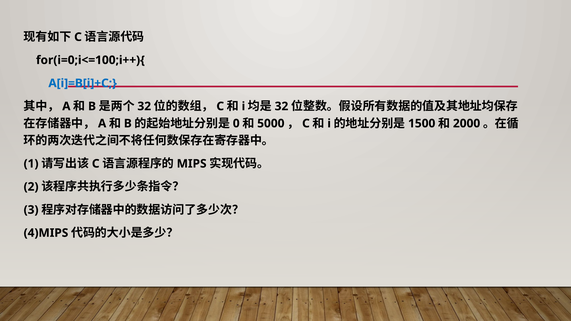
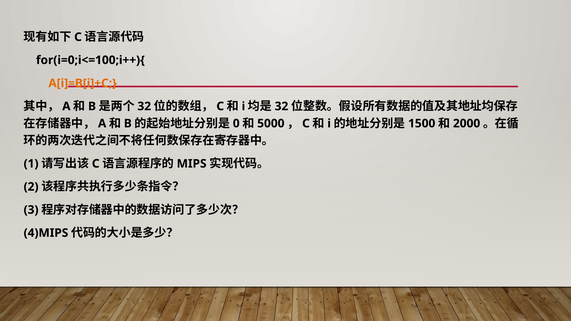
A[i]=B[i]+C colour: blue -> orange (83, 83)
